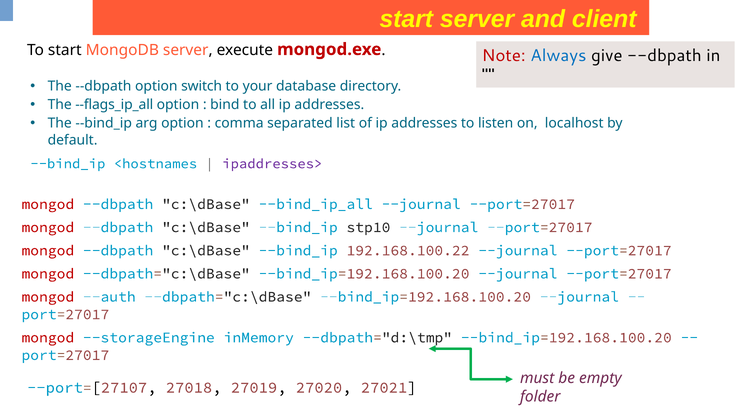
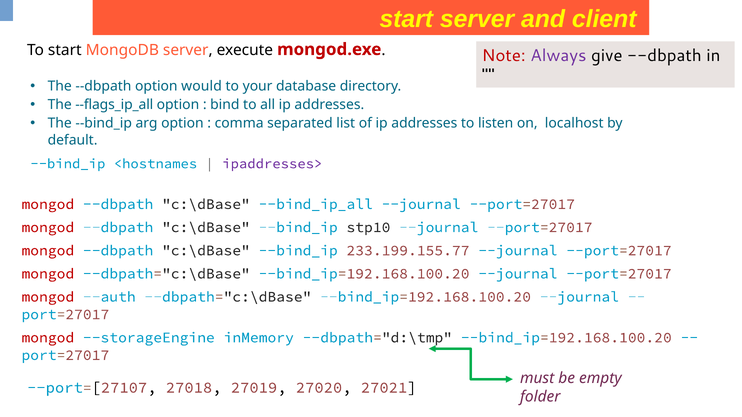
Always colour: blue -> purple (558, 55)
switch: switch -> would (202, 86)
192.168.100.22: 192.168.100.22 -> 233.199.155.77 (408, 251)
